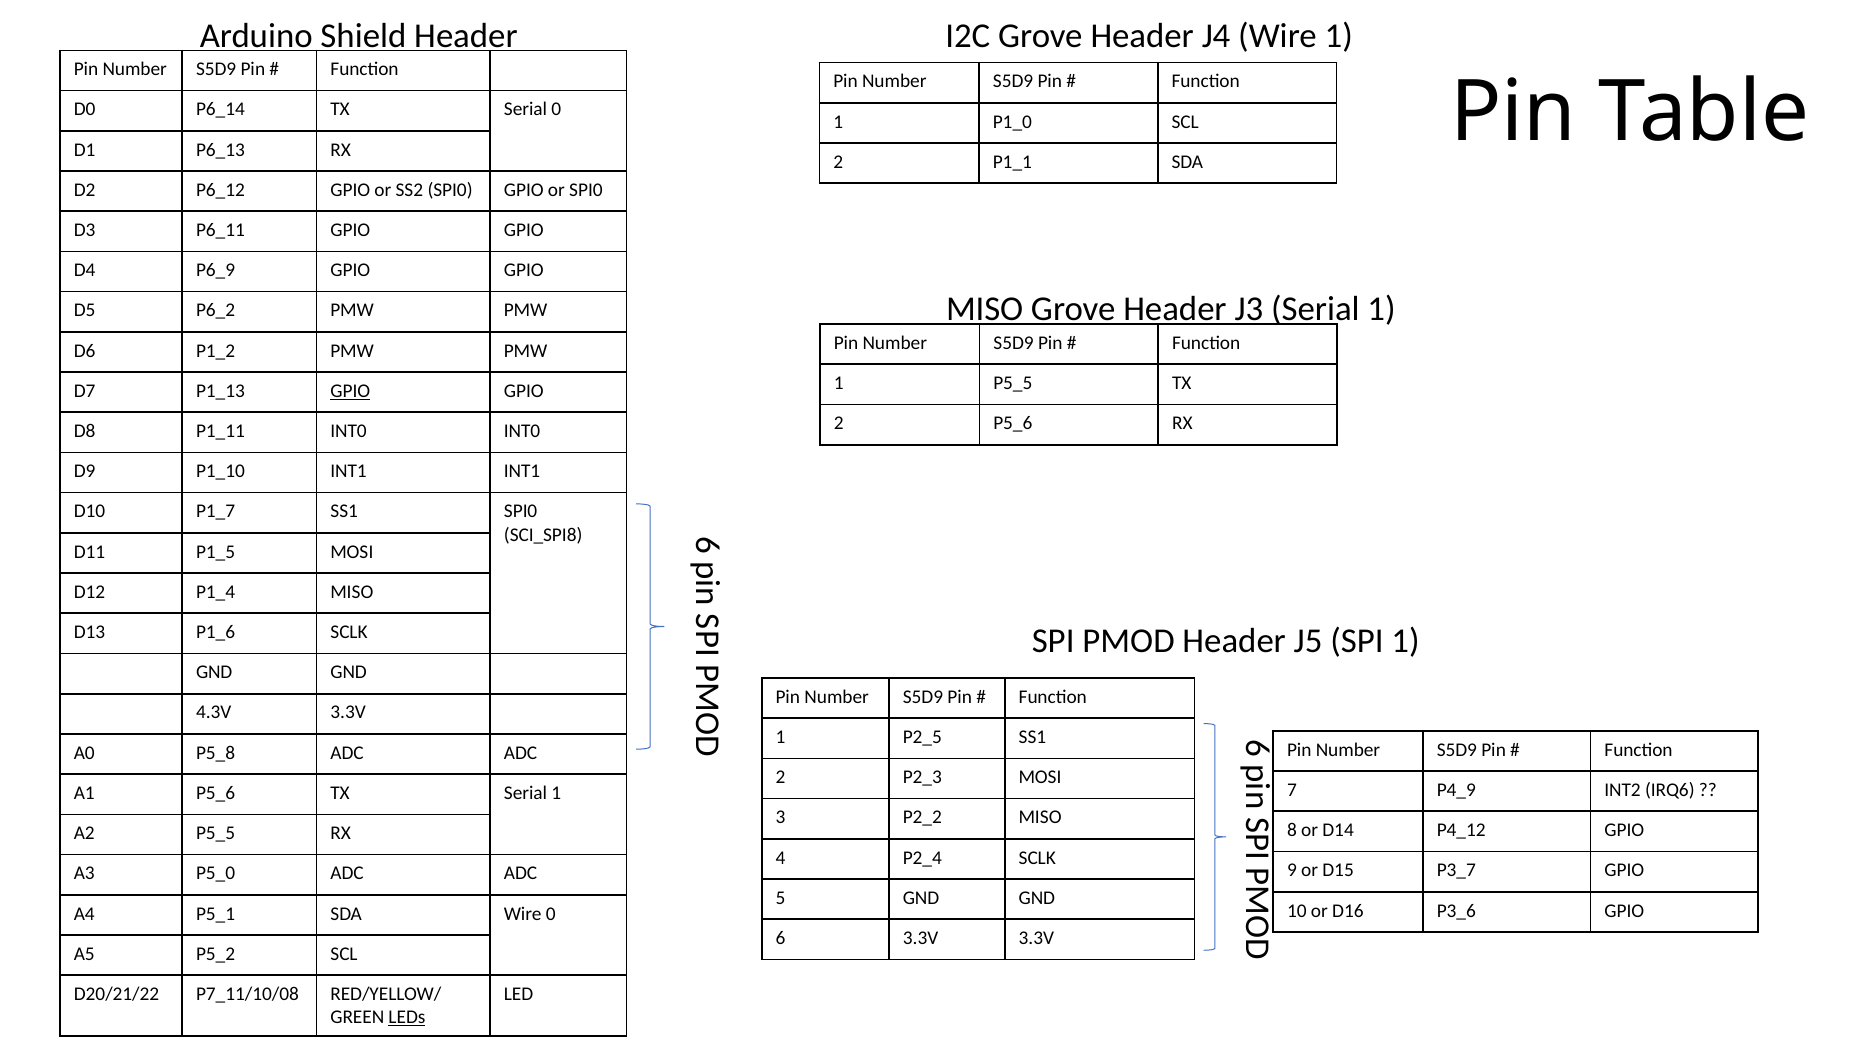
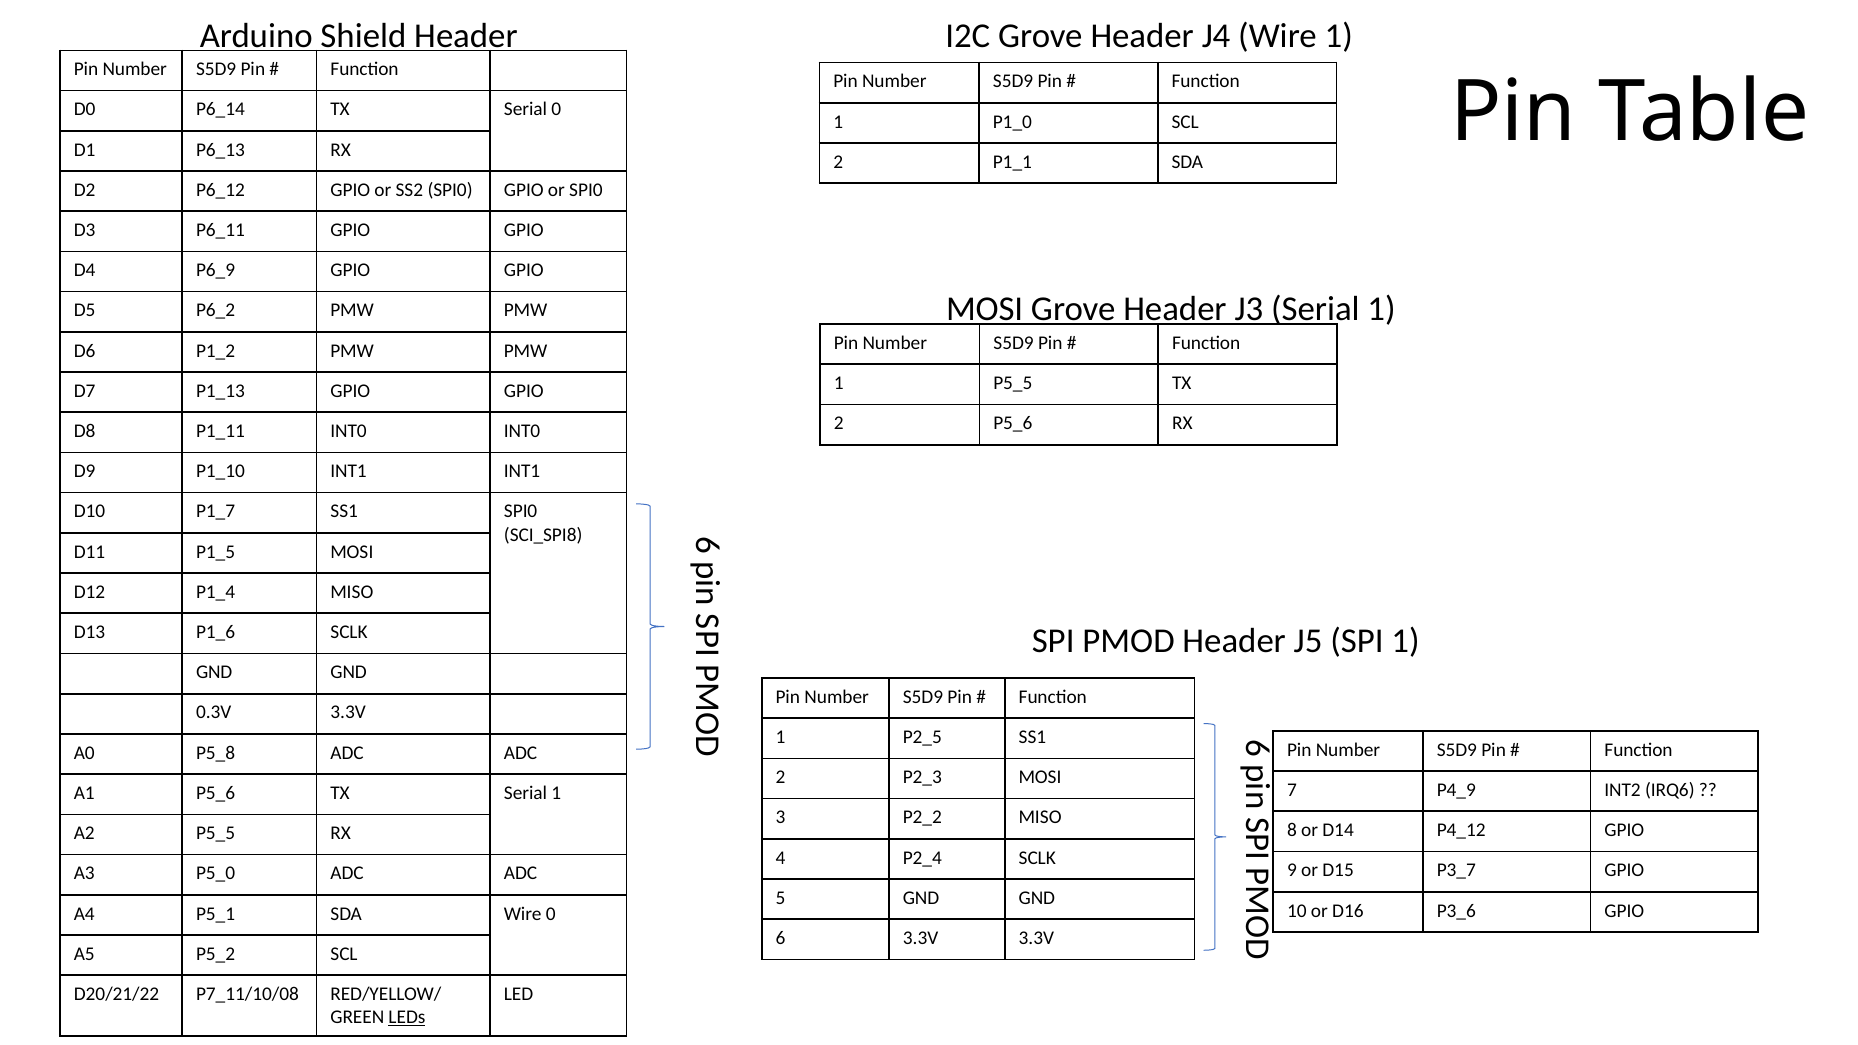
MISO: MISO -> MOSI (985, 309)
GPIO underline: present -> none (350, 391)
4.3V: 4.3V -> 0.3V (214, 713)
